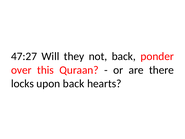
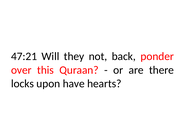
47:27: 47:27 -> 47:21 (24, 56)
upon back: back -> have (74, 83)
